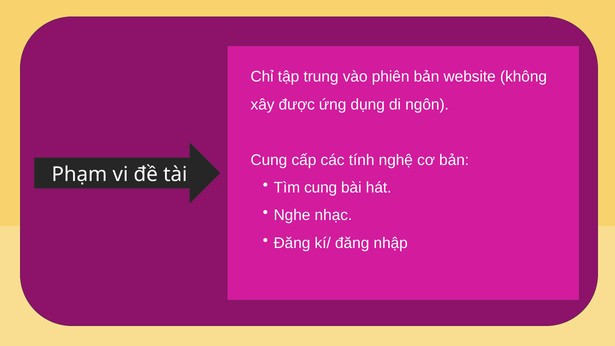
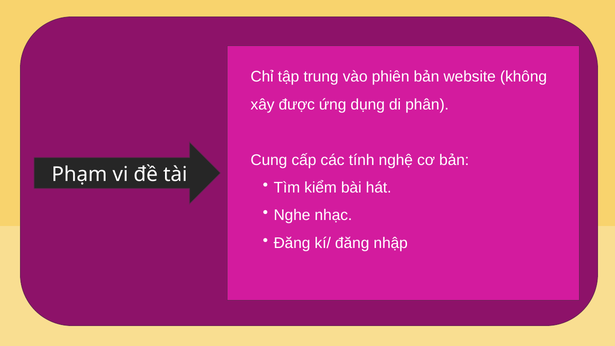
ngôn: ngôn -> phân (427, 105)
Tìm cung: cung -> kiểm (321, 188)
